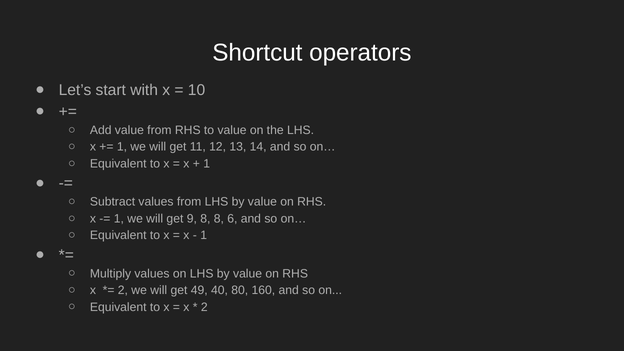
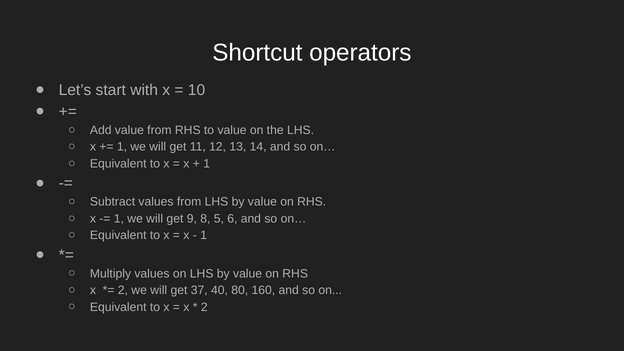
8 8: 8 -> 5 (219, 219)
49: 49 -> 37 (199, 290)
